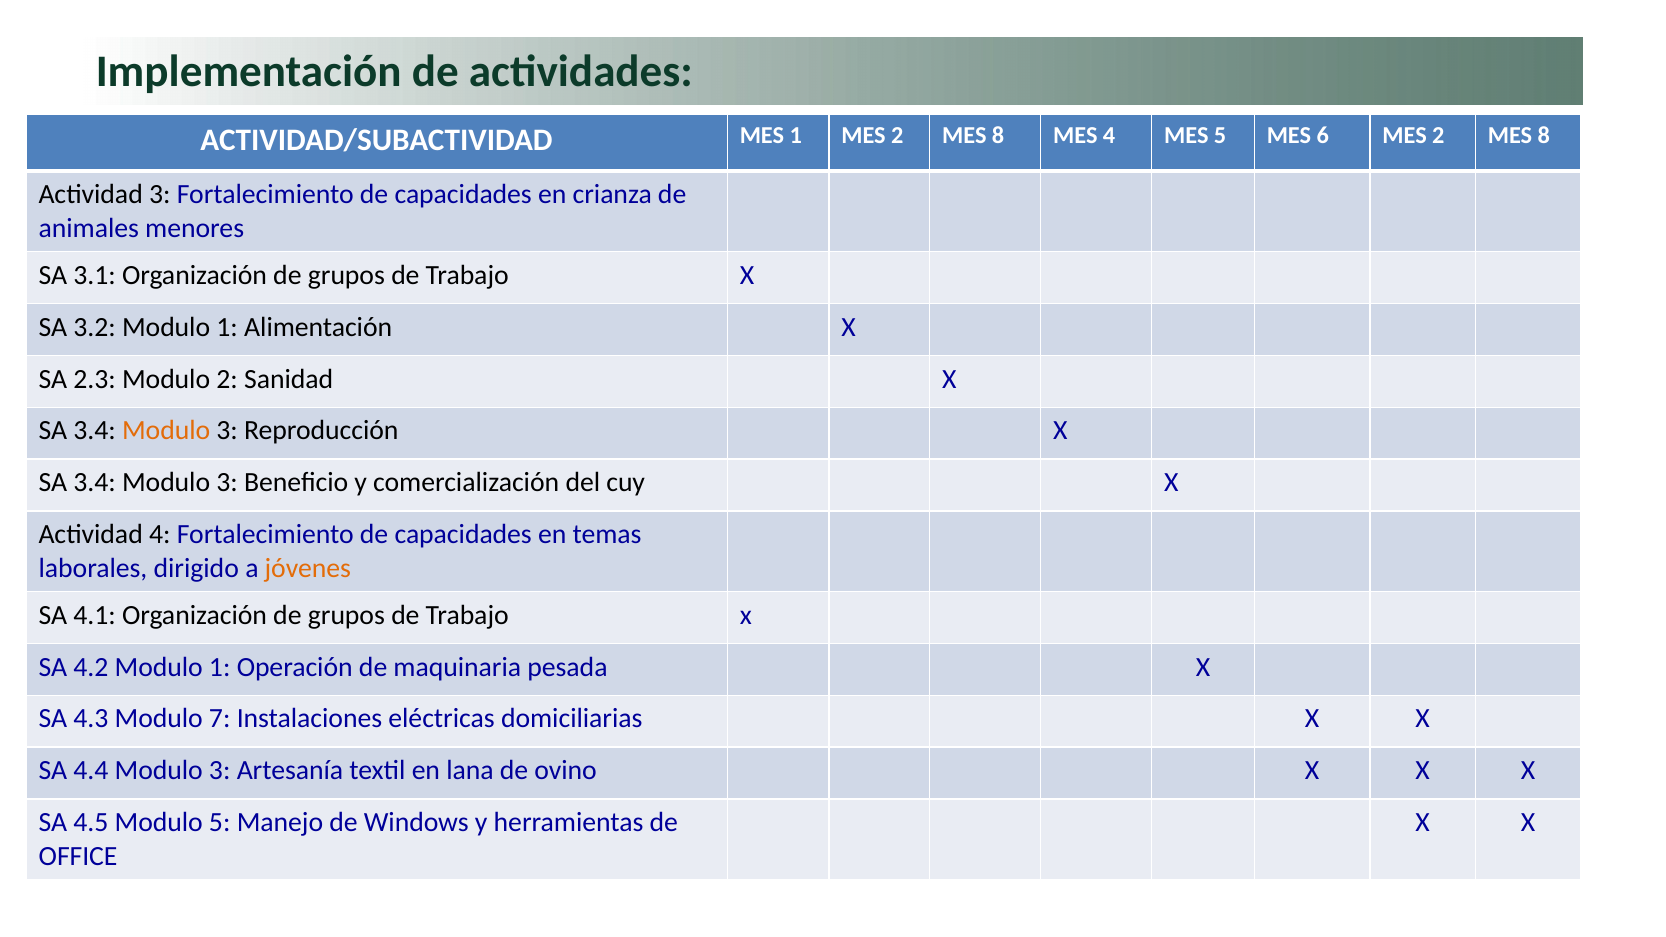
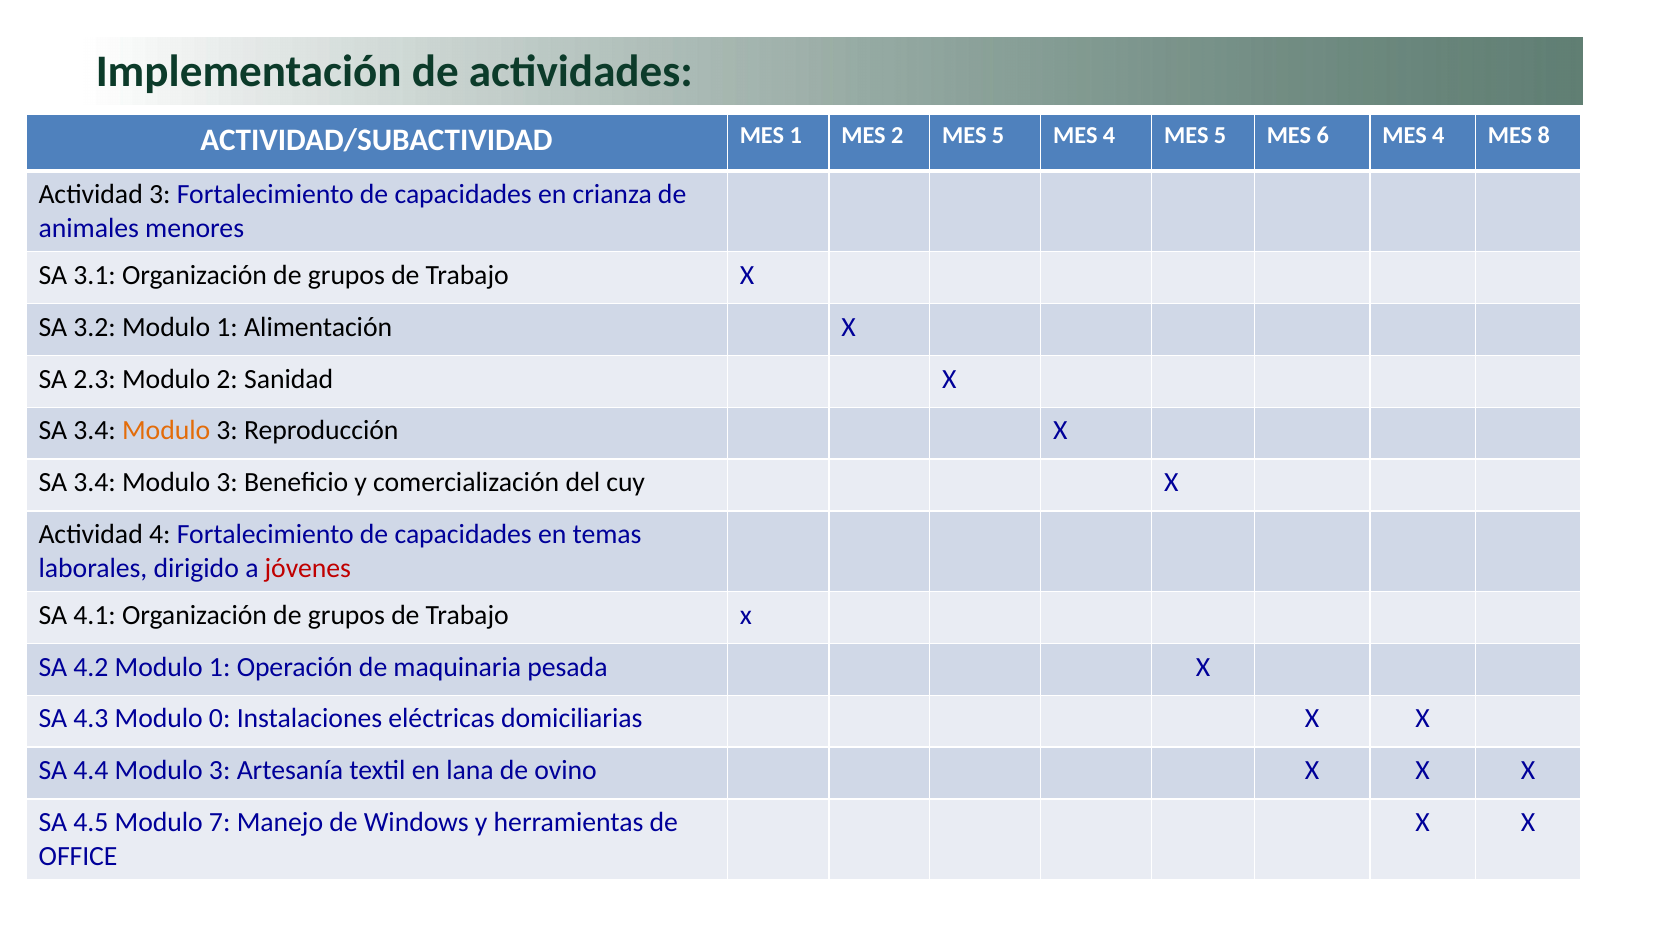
8: 8 -> 5 (998, 136)
6 MES 2: 2 -> 4 (1438, 136)
jóvenes colour: orange -> red (308, 569)
7: 7 -> 0 (220, 719)
Modulo 5: 5 -> 7 (220, 823)
